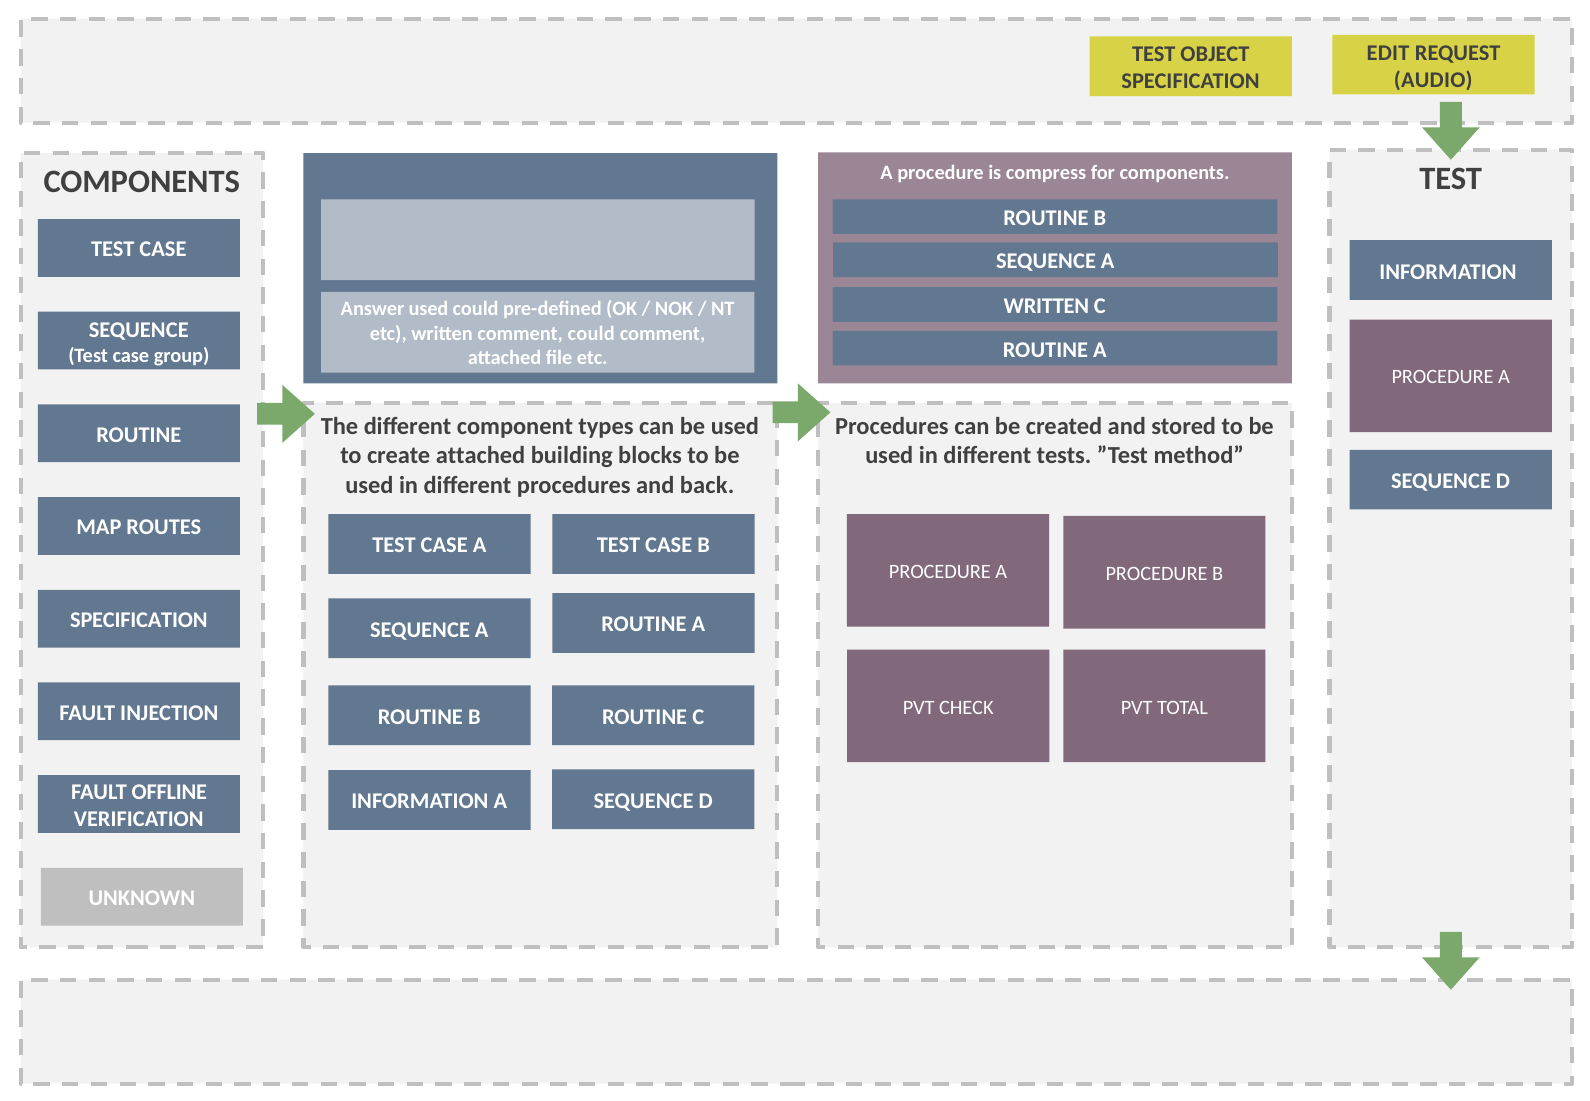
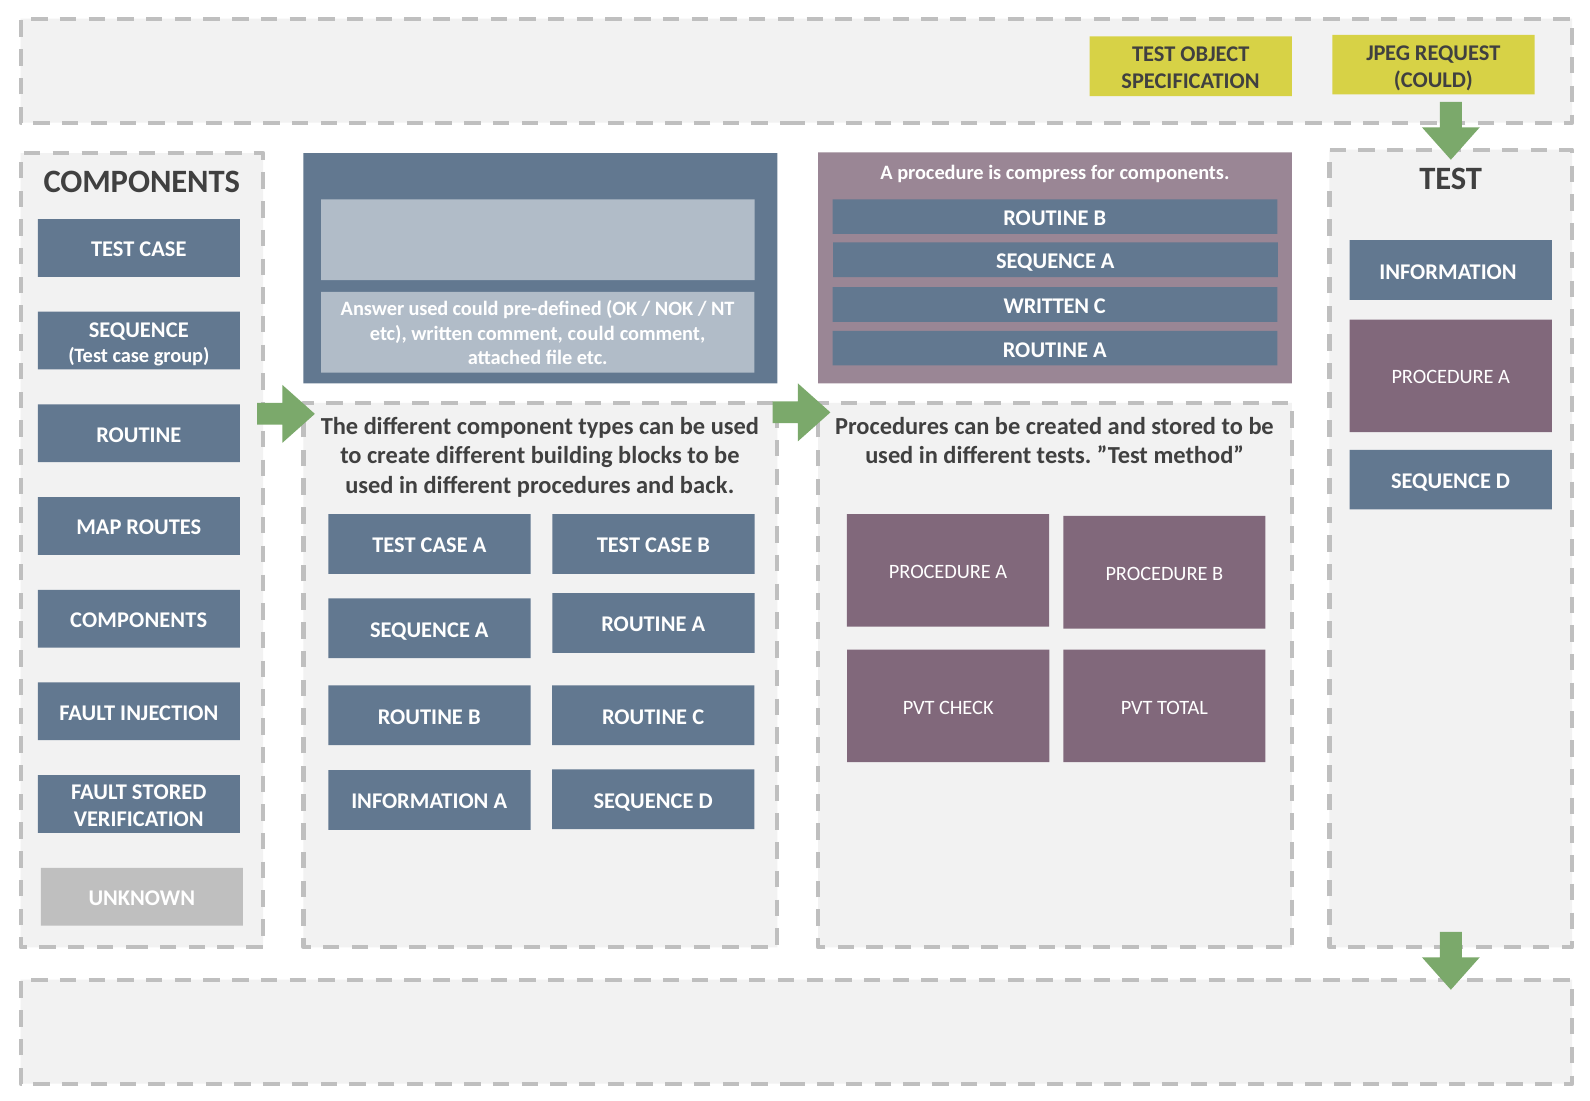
EDIT: EDIT -> JPEG (1388, 53)
AUDIO: AUDIO -> COULD (1433, 80)
create attached: attached -> different (481, 456)
SPECIFICATION: SPECIFICATION -> COMPONENTS (139, 620)
FAULT OFFLINE: OFFLINE -> STORED (169, 792)
